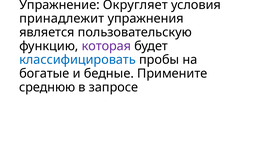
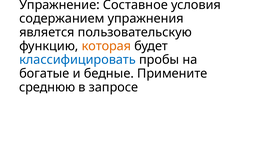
Округляет: Округляет -> Составное (135, 5)
принадлежит: принадлежит -> содержанием (62, 19)
которая colour: purple -> orange (106, 46)
